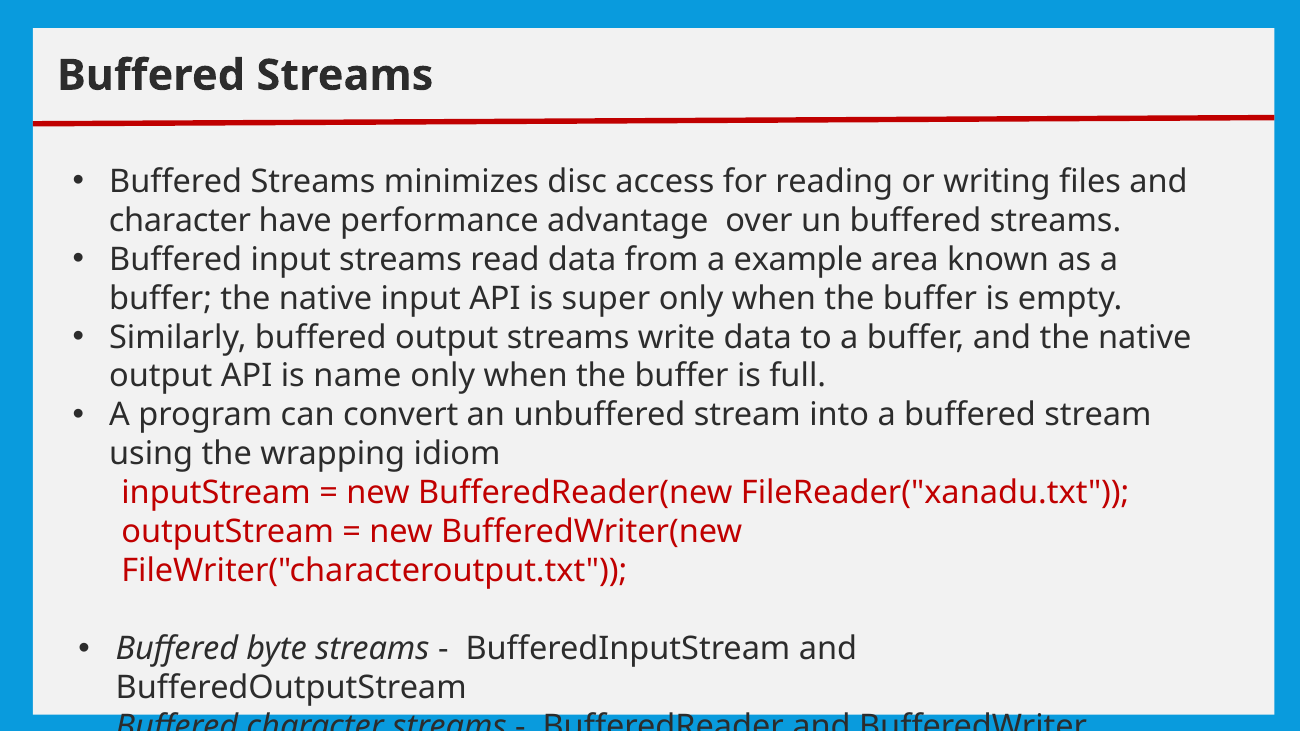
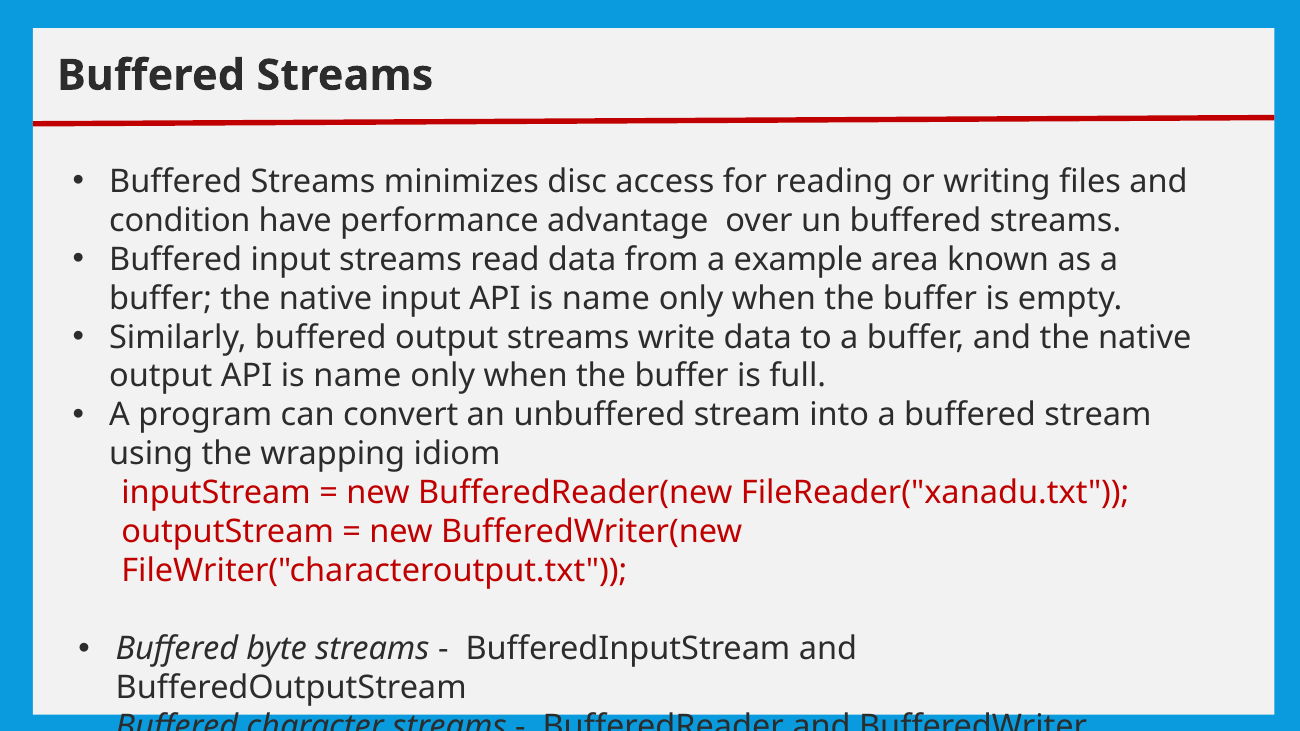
character: character -> condition (180, 220)
input API is super: super -> name (606, 298)
